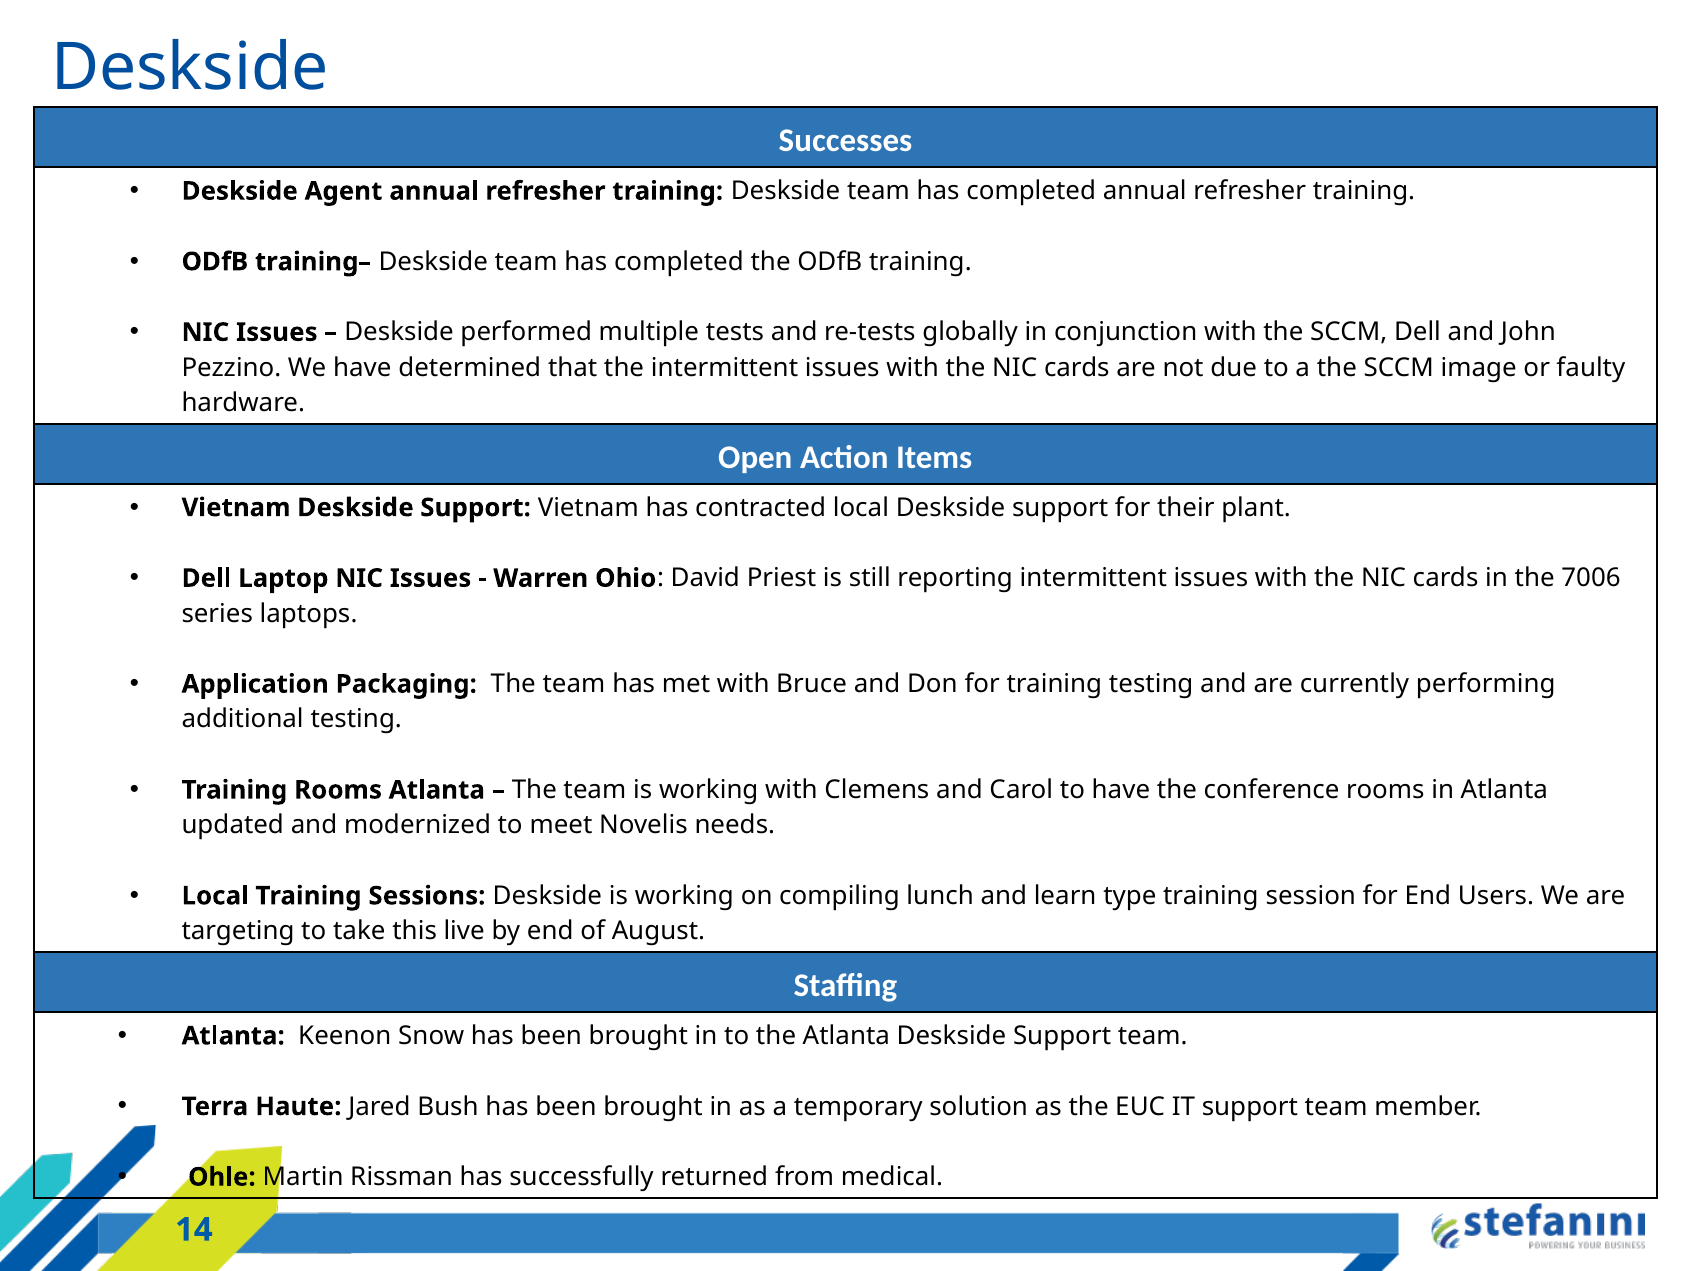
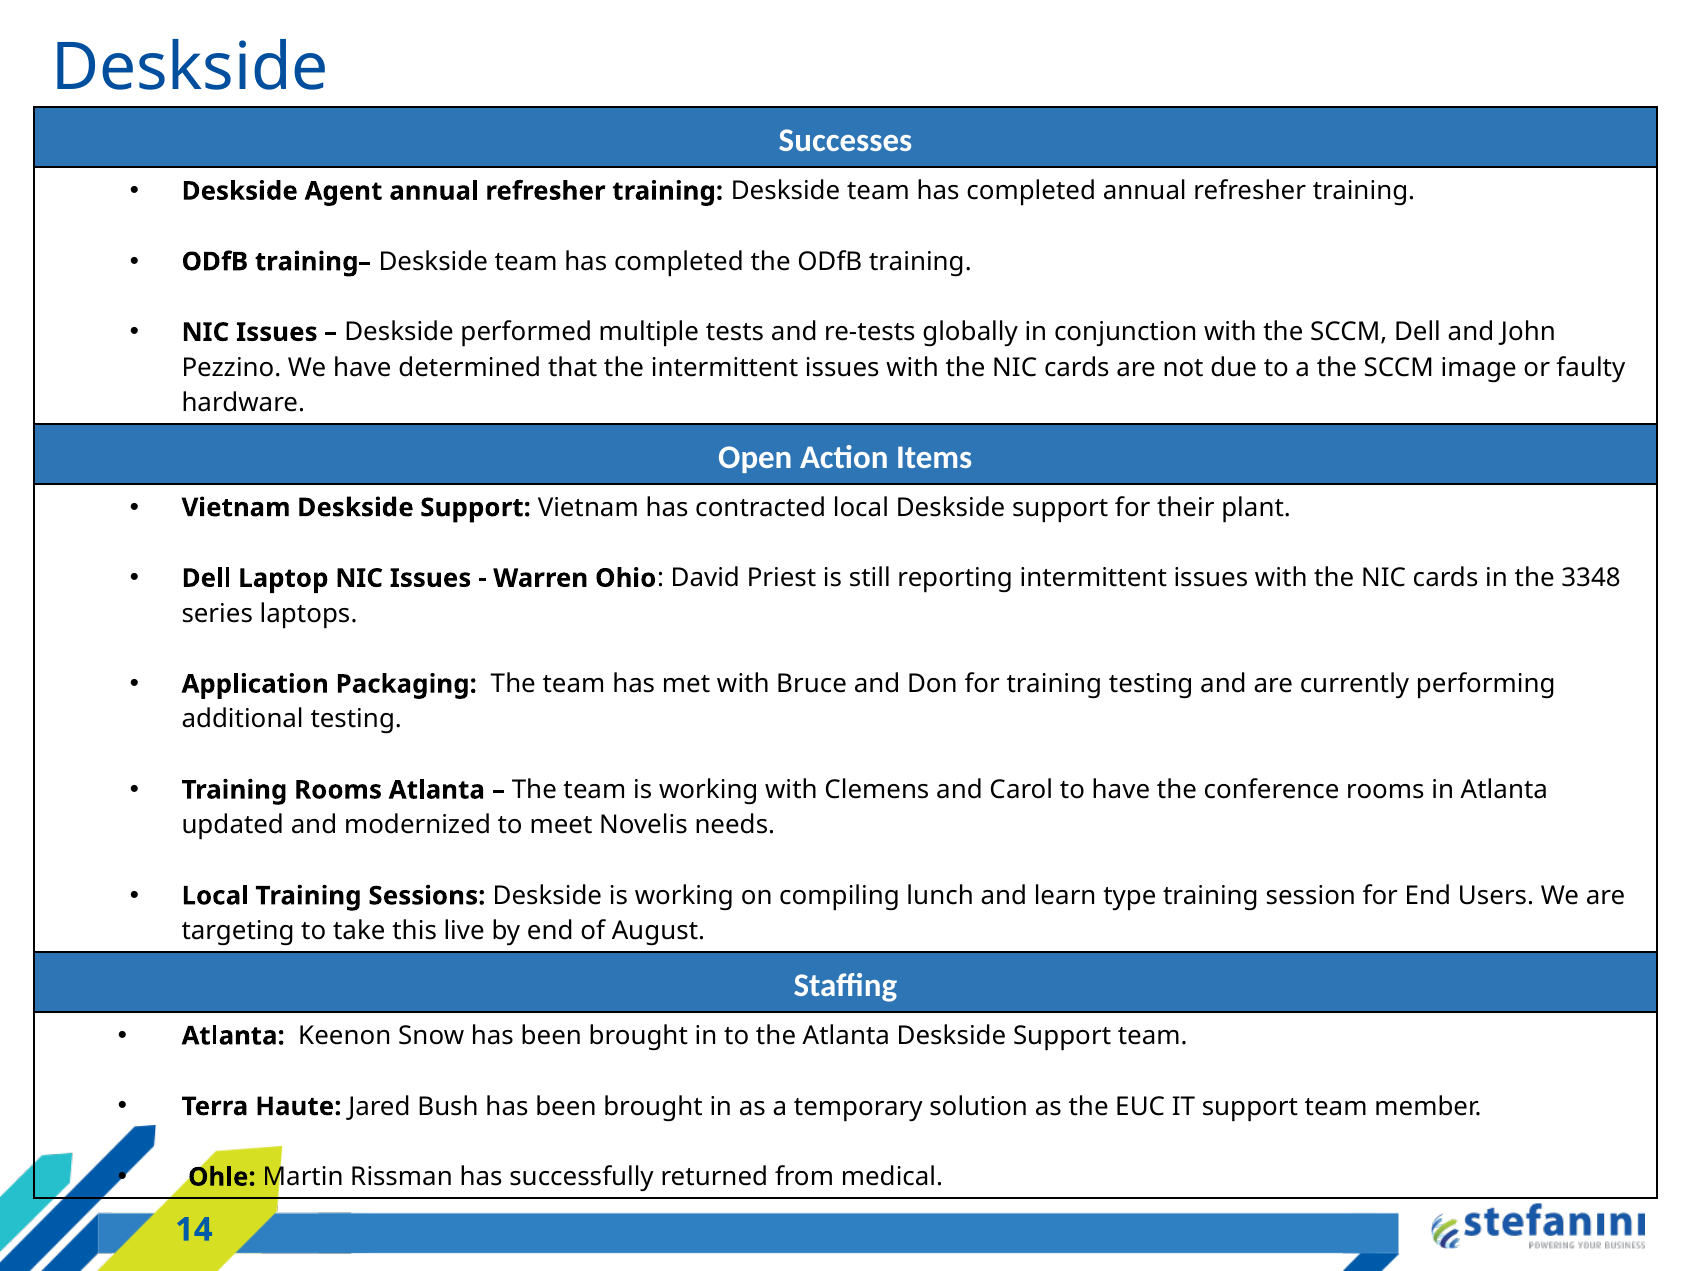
7006: 7006 -> 3348 (1591, 578)
